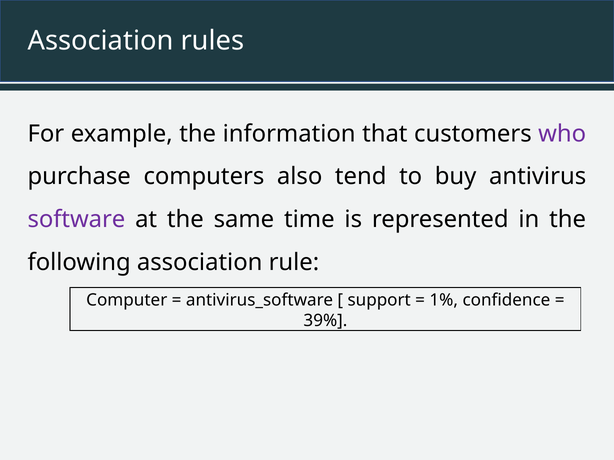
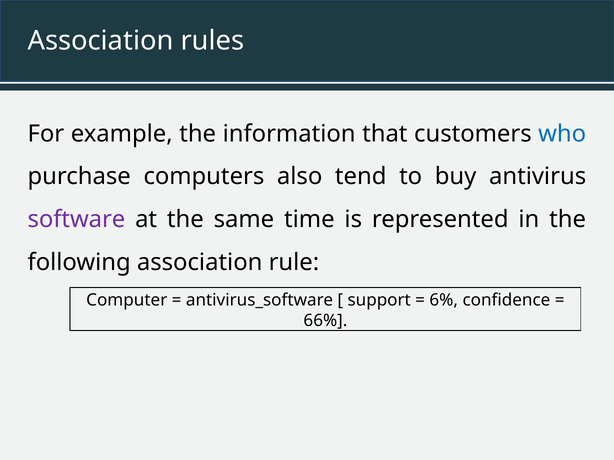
who colour: purple -> blue (562, 134)
1%: 1% -> 6% (444, 300)
39%: 39% -> 66% (325, 321)
